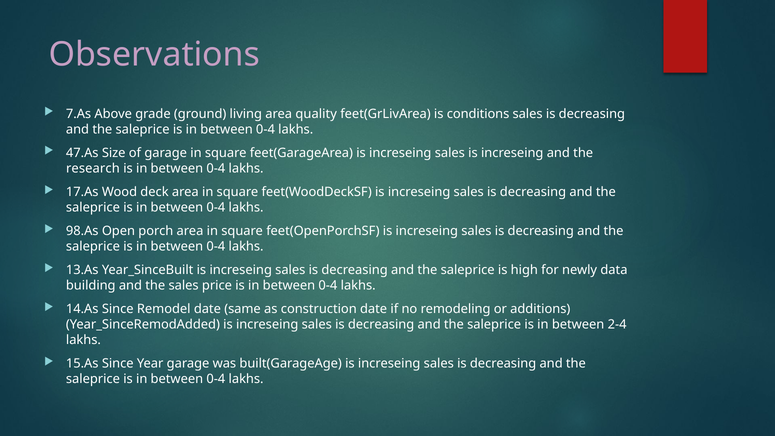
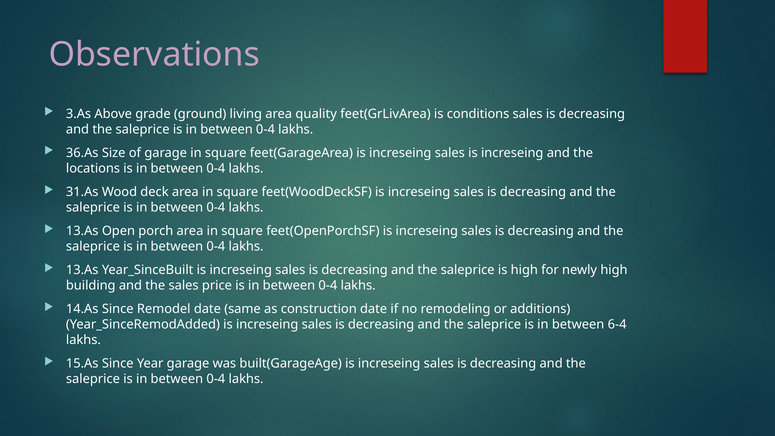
7.As: 7.As -> 3.As (79, 114)
47.As: 47.As -> 36.As (82, 153)
research: research -> locations (93, 168)
17.As: 17.As -> 31.As (82, 192)
98.As: 98.As -> 13.As (82, 231)
newly data: data -> high (614, 270)
2-4: 2-4 -> 6-4 (617, 325)
